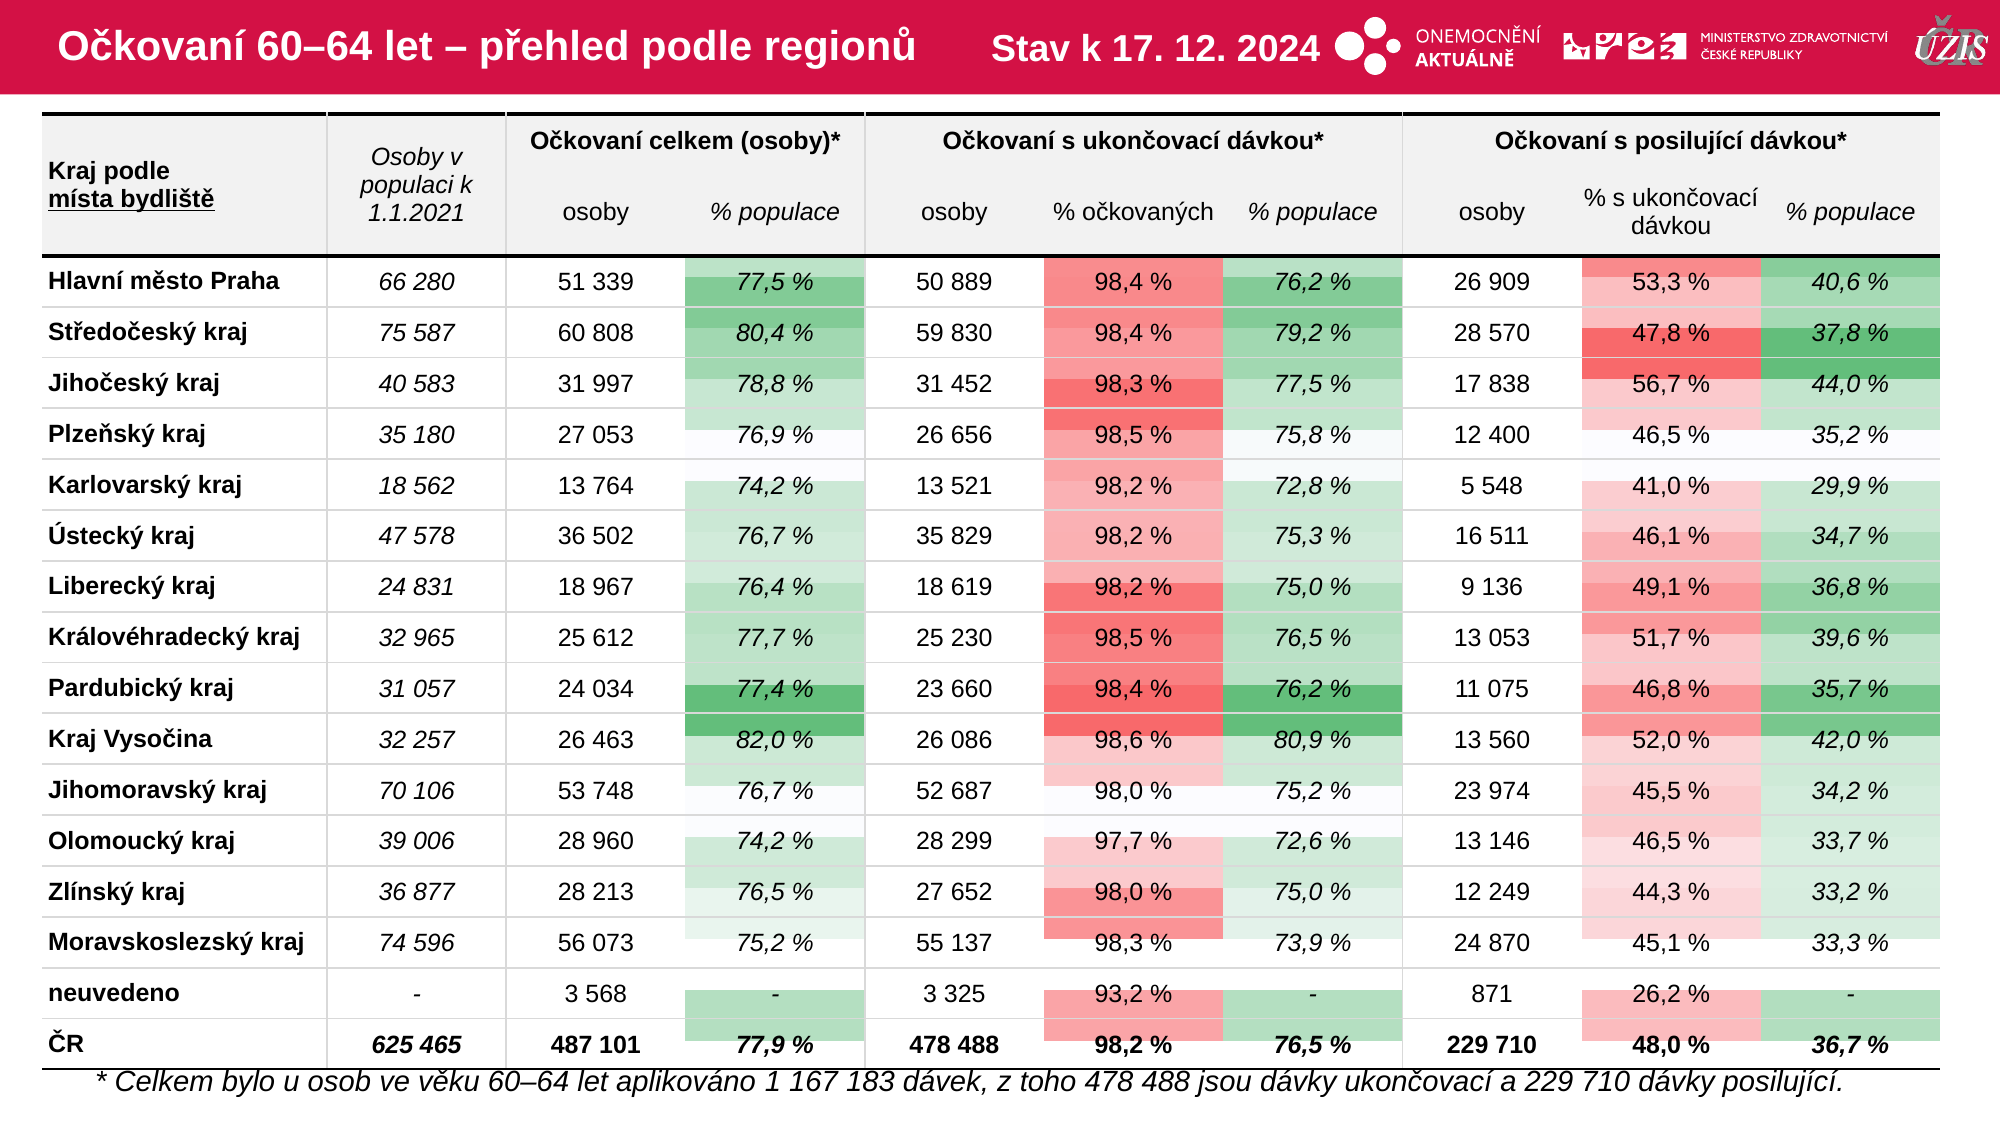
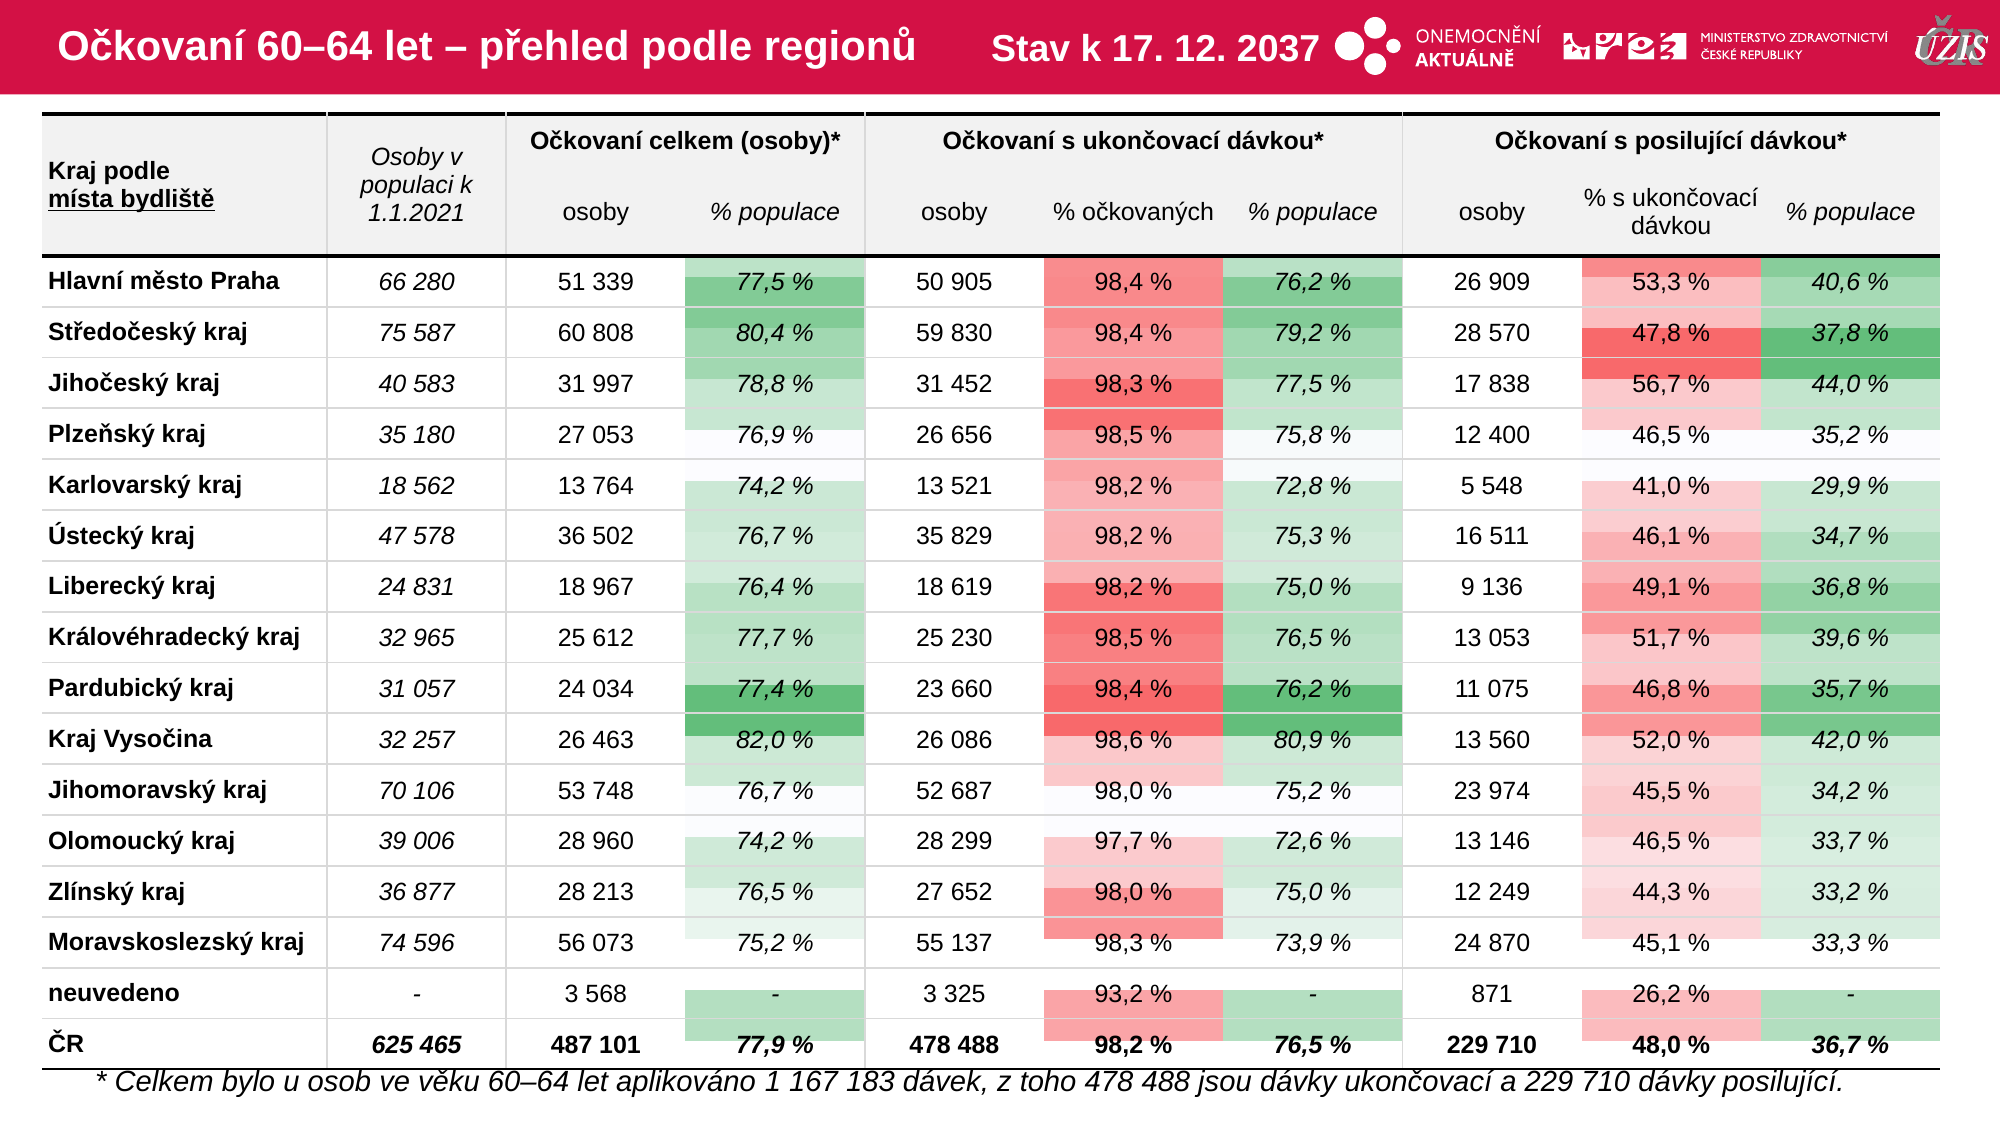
2024: 2024 -> 2037 (1279, 49)
889: 889 -> 905 (972, 282)
